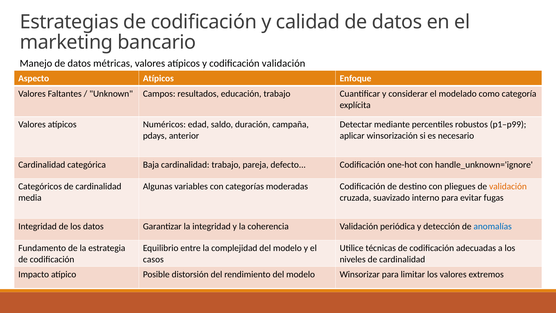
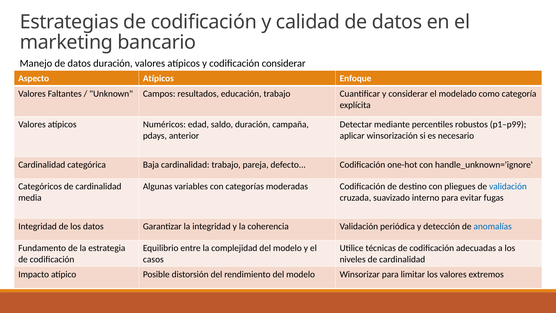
datos métricas: métricas -> duración (113, 63)
codificación validación: validación -> considerar (284, 63)
validación colour: orange -> blue (508, 186)
